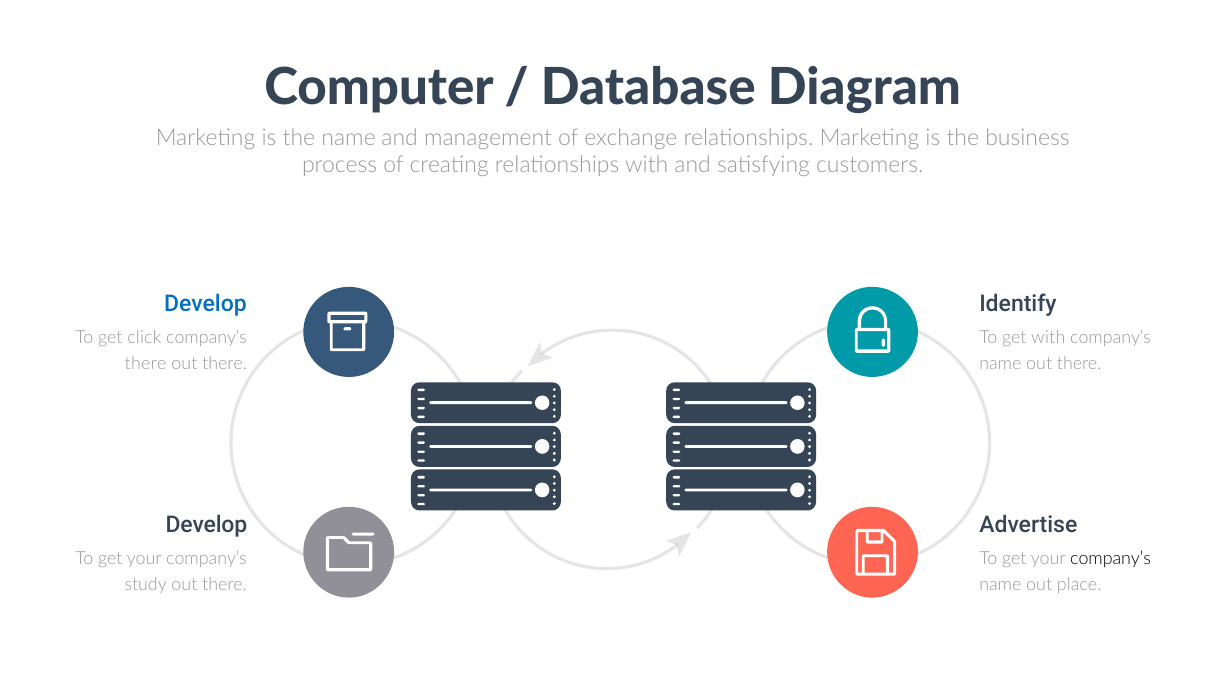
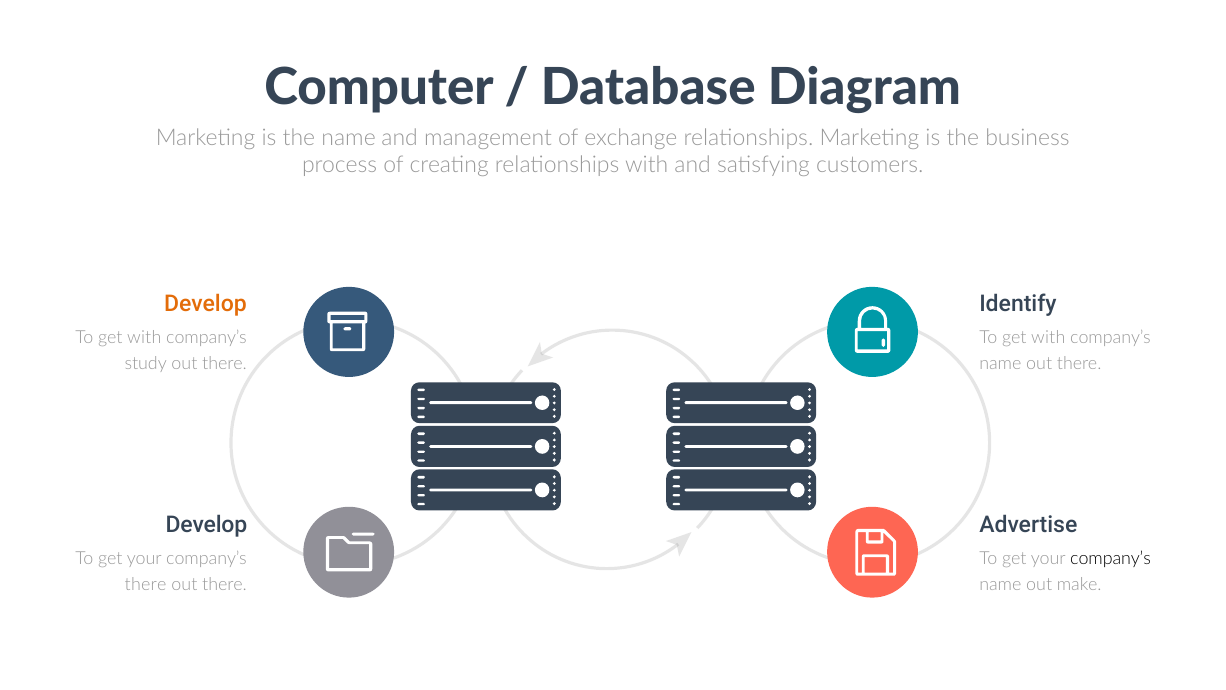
Develop colour: blue -> orange (205, 304)
click: click -> with (144, 338)
there: there -> study (146, 364)
study: study -> there (146, 584)
place: place -> make (1079, 584)
